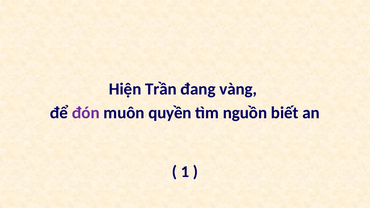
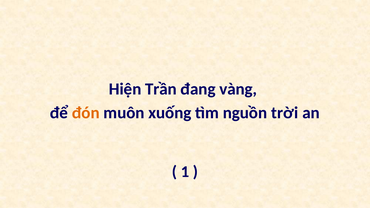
đón colour: purple -> orange (86, 113)
quyền: quyền -> xuống (170, 113)
biết: biết -> trời (285, 113)
